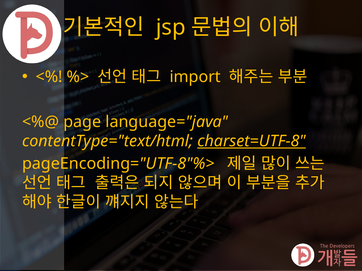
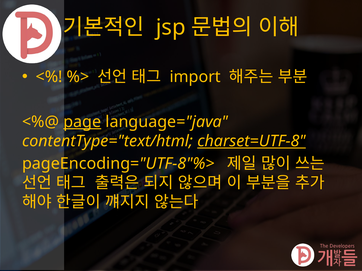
page underline: none -> present (82, 122)
